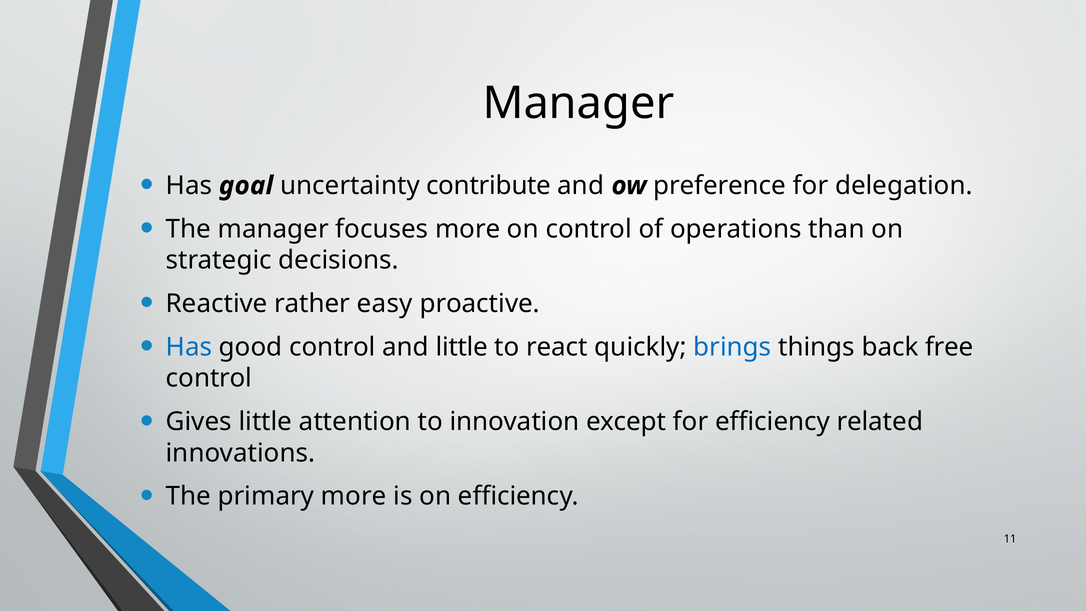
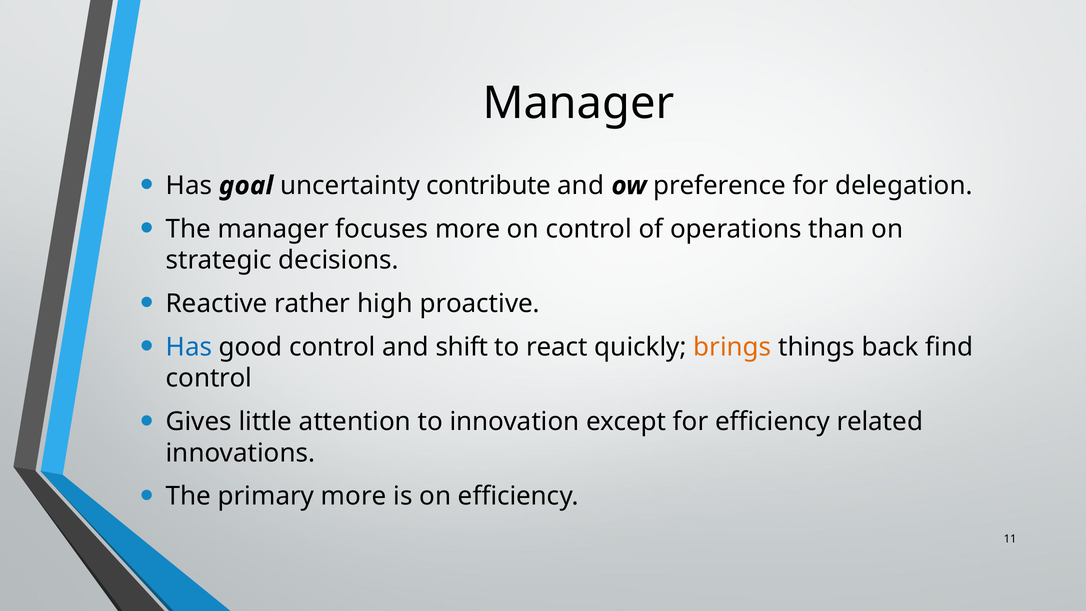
easy: easy -> high (385, 304)
and little: little -> shift (462, 347)
brings colour: blue -> orange (732, 347)
free: free -> find (949, 347)
